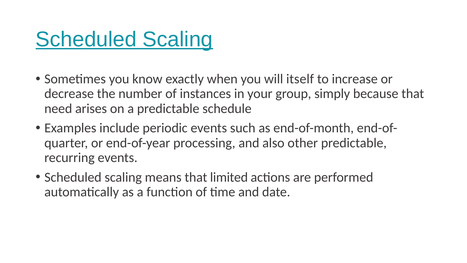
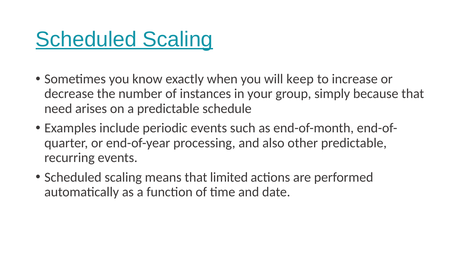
itself: itself -> keep (300, 79)
